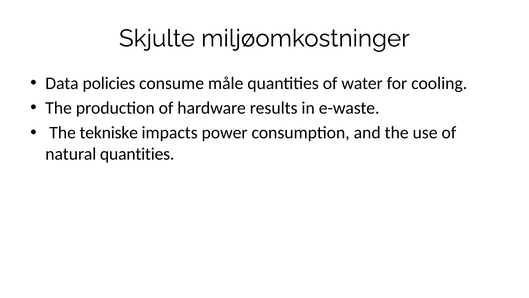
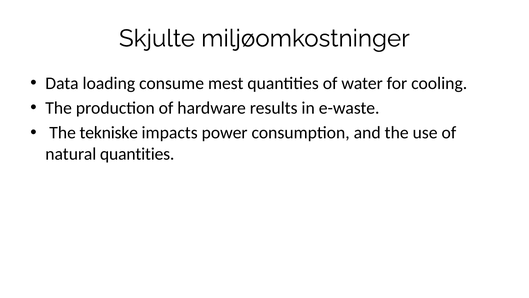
policies: policies -> loading (109, 83)
måle: måle -> mest (226, 83)
